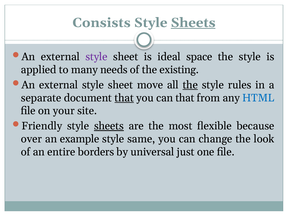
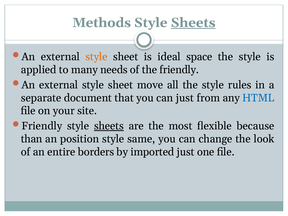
Consists: Consists -> Methods (102, 23)
style colour: purple -> orange (96, 57)
the existing: existing -> friendly (179, 70)
the underline: present -> none (190, 85)
that underline: present -> none (124, 98)
can that: that -> just (185, 98)
over: over -> than (32, 139)
example: example -> position (80, 139)
universal: universal -> imported (152, 152)
